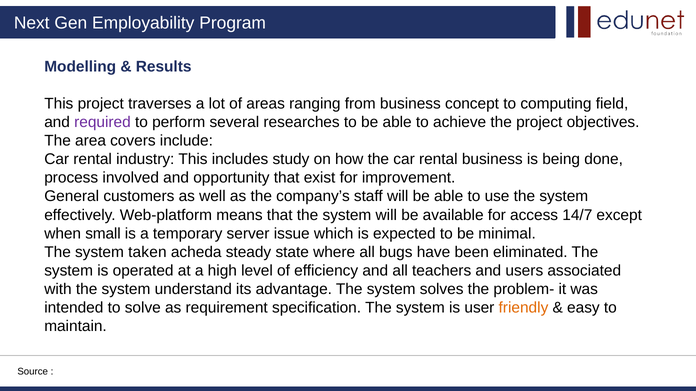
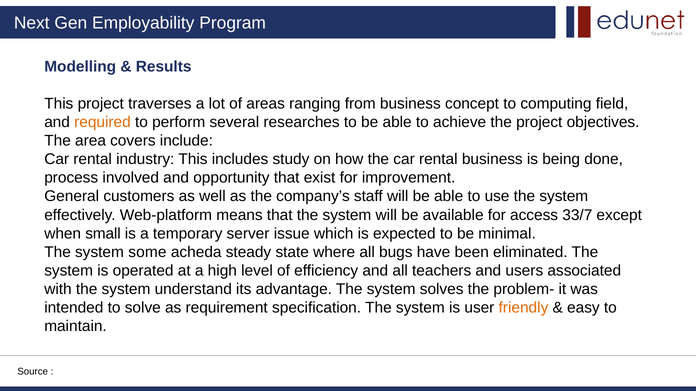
required colour: purple -> orange (102, 122)
14/7: 14/7 -> 33/7 (577, 215)
taken: taken -> some (147, 252)
